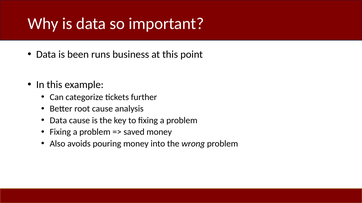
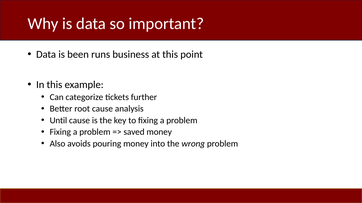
Data: Data -> Until (58, 121)
